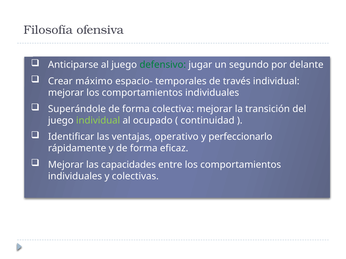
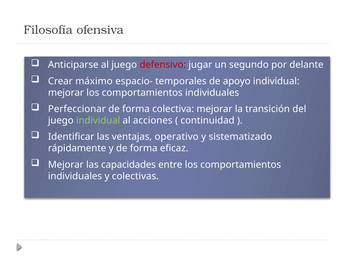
defensivo colour: green -> red (163, 65)
través: través -> apoyo (237, 81)
Superándole: Superándole -> Perfeccionar (77, 109)
ocupado: ocupado -> acciones (153, 121)
perfeccionarlo: perfeccionarlo -> sistematizado (240, 137)
